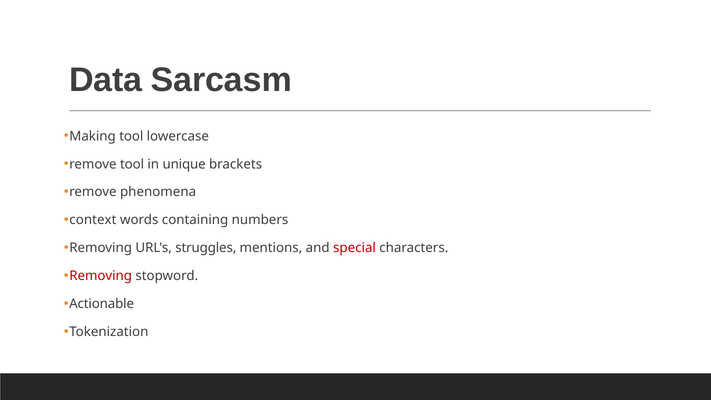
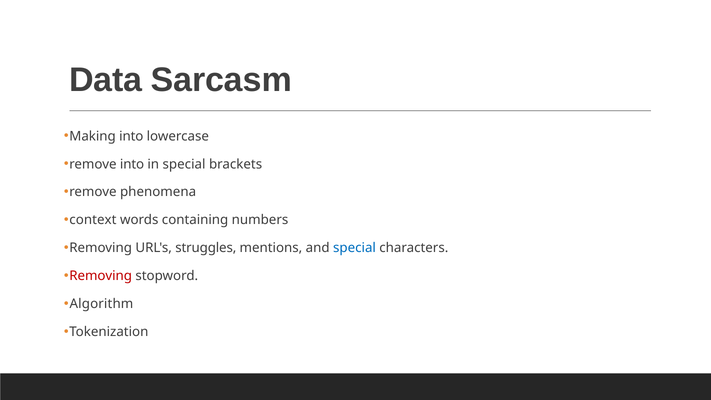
Making tool: tool -> into (131, 136)
remove tool: tool -> into (132, 164)
in unique: unique -> special (184, 164)
special colour: red -> blue (355, 248)
Actionable: Actionable -> Algorithm (101, 304)
